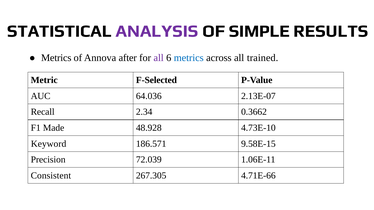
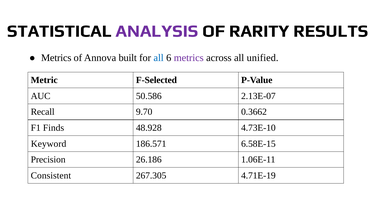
SIMPLE: SIMPLE -> RARITY (259, 31)
after: after -> built (128, 58)
all colour: purple -> blue (159, 58)
metrics colour: blue -> purple (189, 58)
trained: trained -> unified (263, 58)
64.036: 64.036 -> 50.586 (149, 96)
2.34: 2.34 -> 9.70 (144, 112)
Made: Made -> Finds (54, 128)
9.58E-15: 9.58E-15 -> 6.58E-15 (258, 144)
72.039: 72.039 -> 26.186 (149, 160)
4.71E-66: 4.71E-66 -> 4.71E-19 (258, 176)
